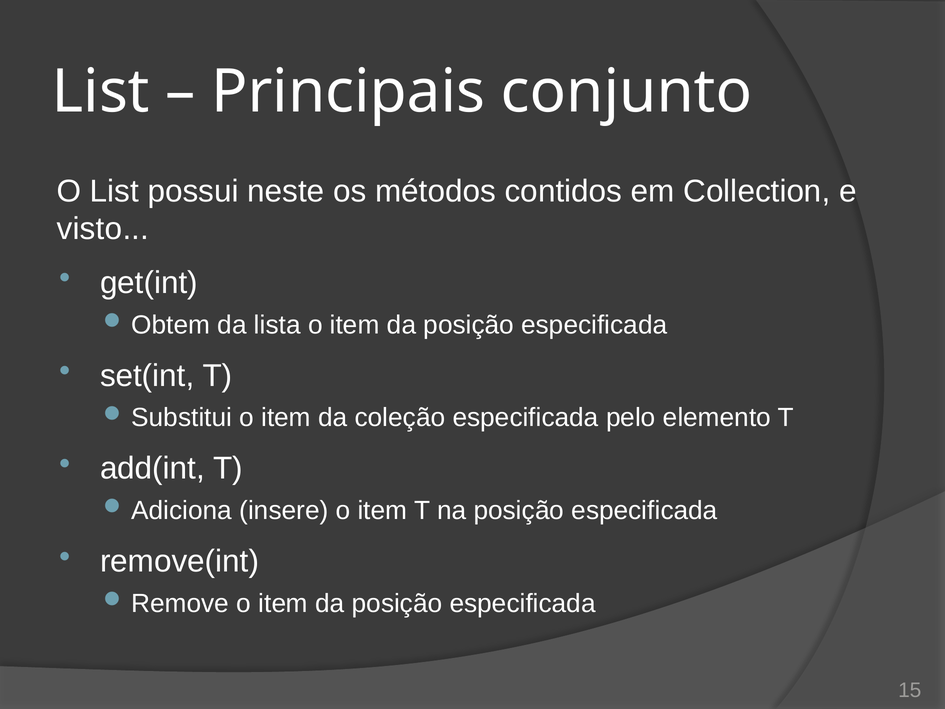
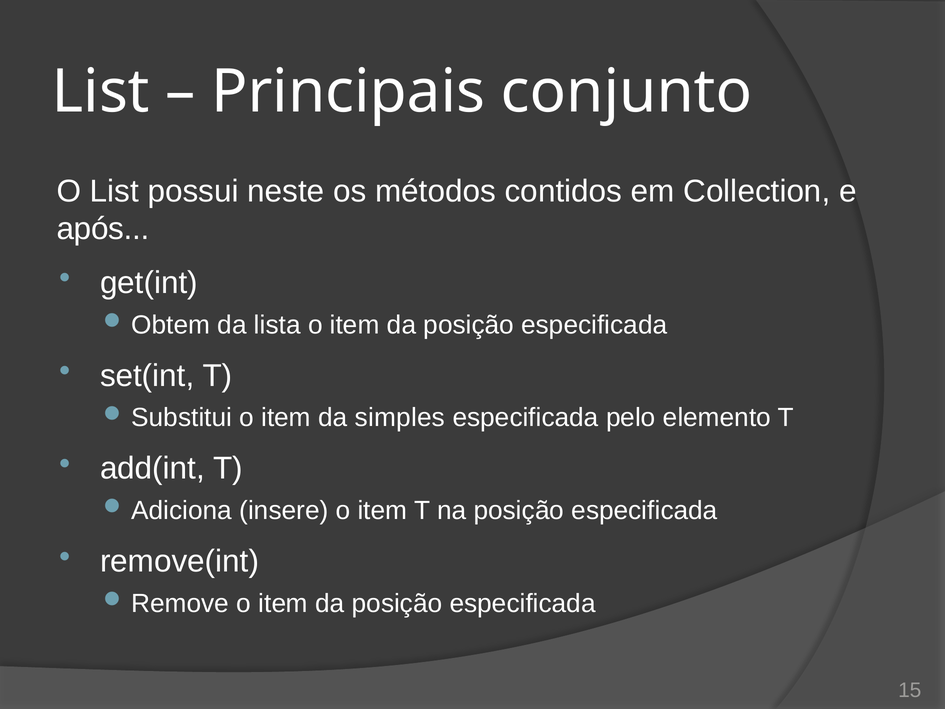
visto: visto -> após (103, 229)
coleção: coleção -> simples (400, 418)
